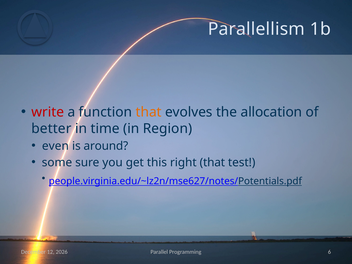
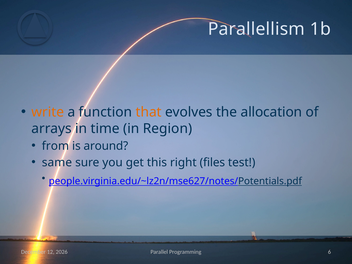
write colour: red -> orange (48, 112)
better: better -> arrays (52, 129)
even: even -> from (55, 146)
some: some -> same (57, 162)
right that: that -> files (212, 162)
